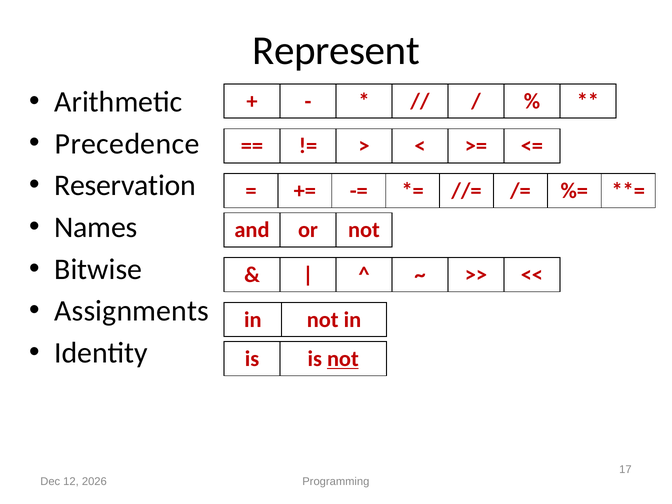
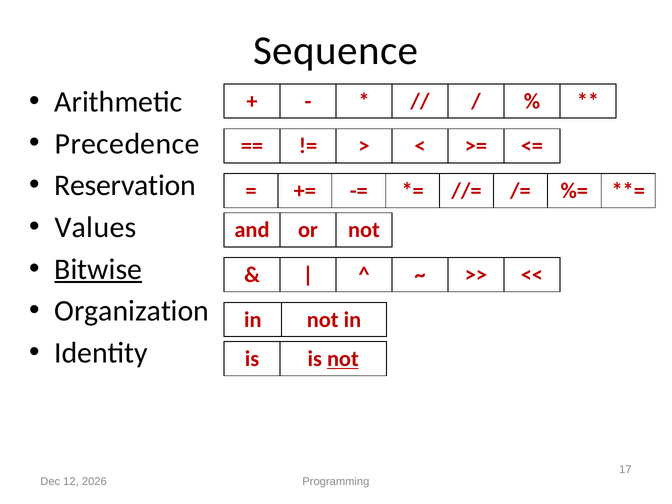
Represent: Represent -> Sequence (336, 50)
Names: Names -> Values (96, 227)
Bitwise underline: none -> present (98, 269)
Assignments: Assignments -> Organization (132, 311)
